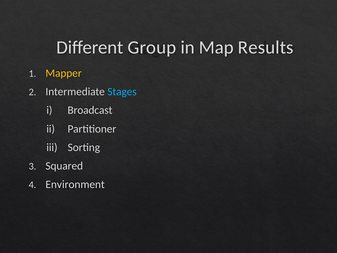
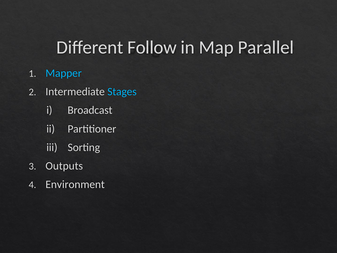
Group: Group -> Follow (152, 47)
Results: Results -> Parallel (266, 47)
Mapper colour: yellow -> light blue (64, 73)
Squared: Squared -> Outputs (64, 166)
